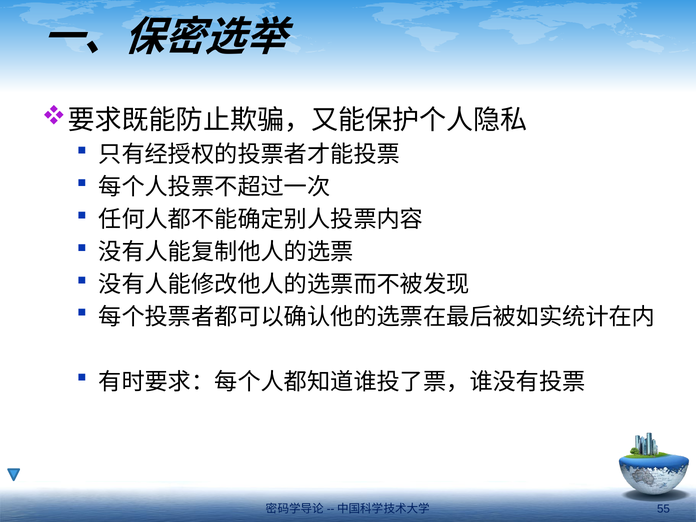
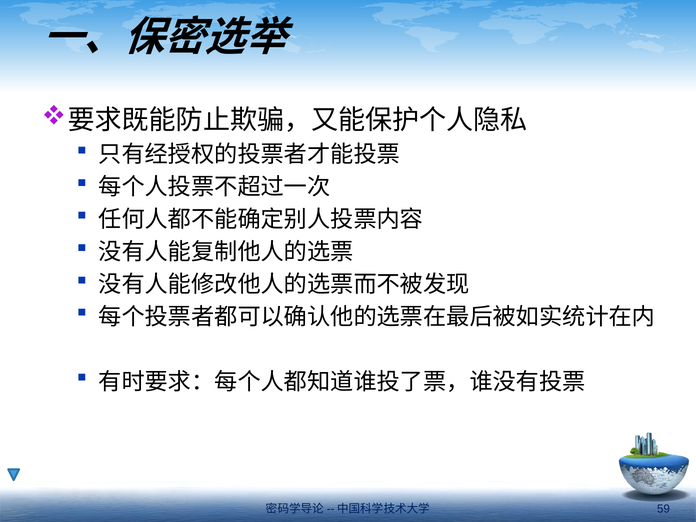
55: 55 -> 59 (664, 509)
